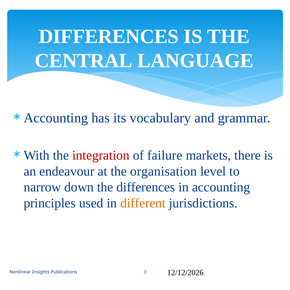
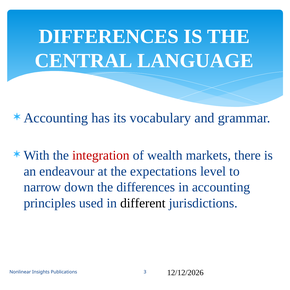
failure: failure -> wealth (165, 155)
organisation: organisation -> expectations (164, 171)
different colour: orange -> black (143, 203)
